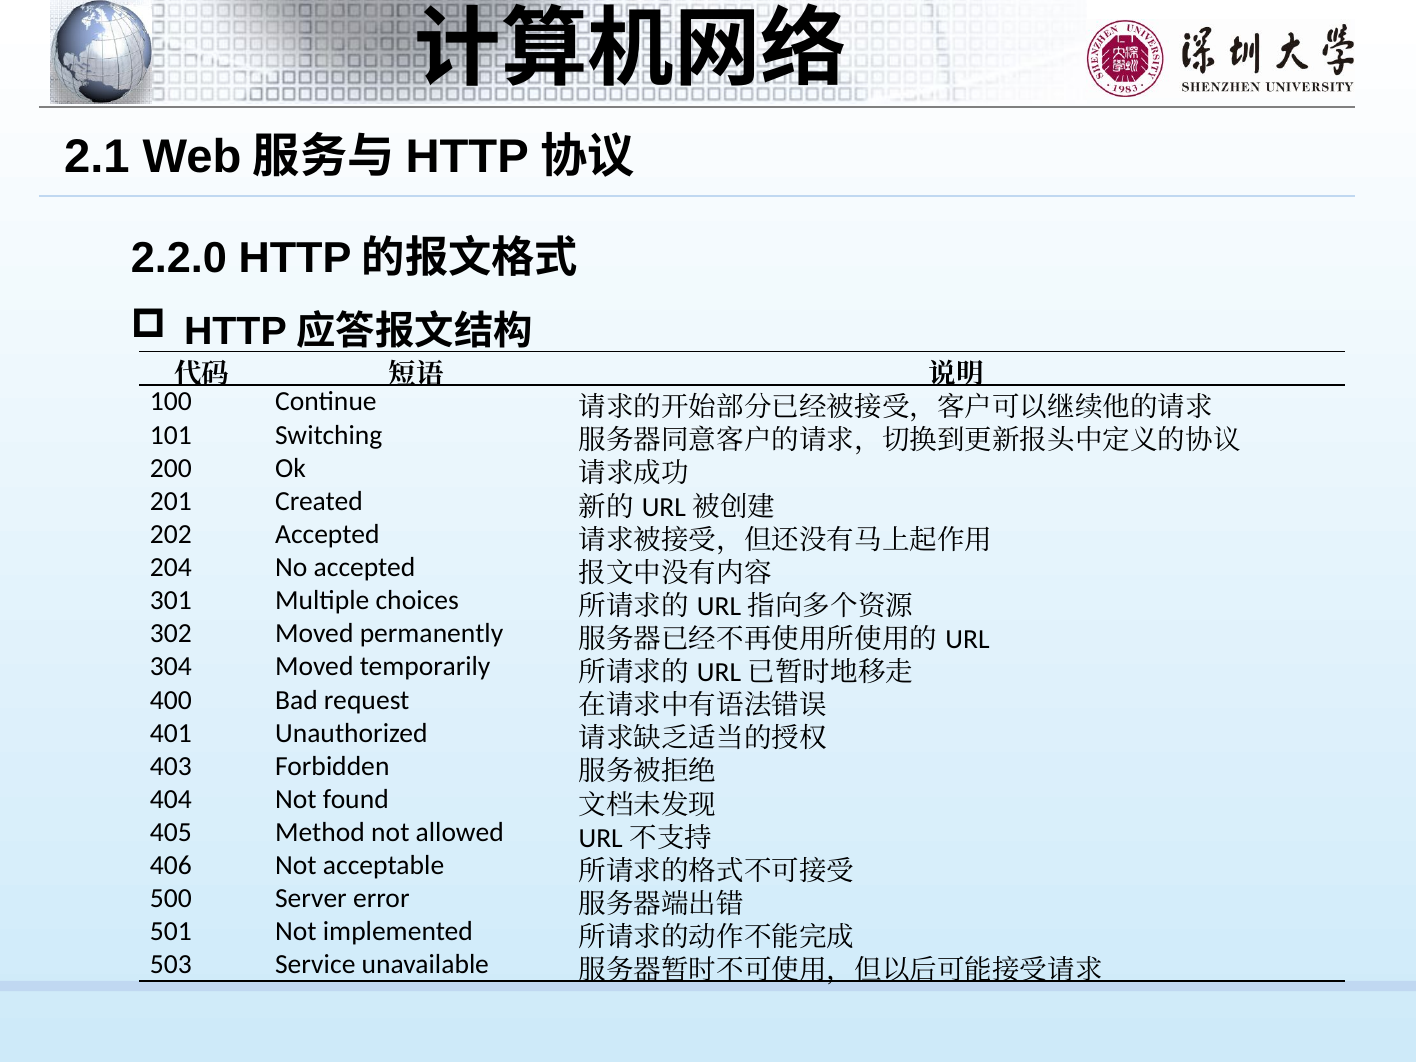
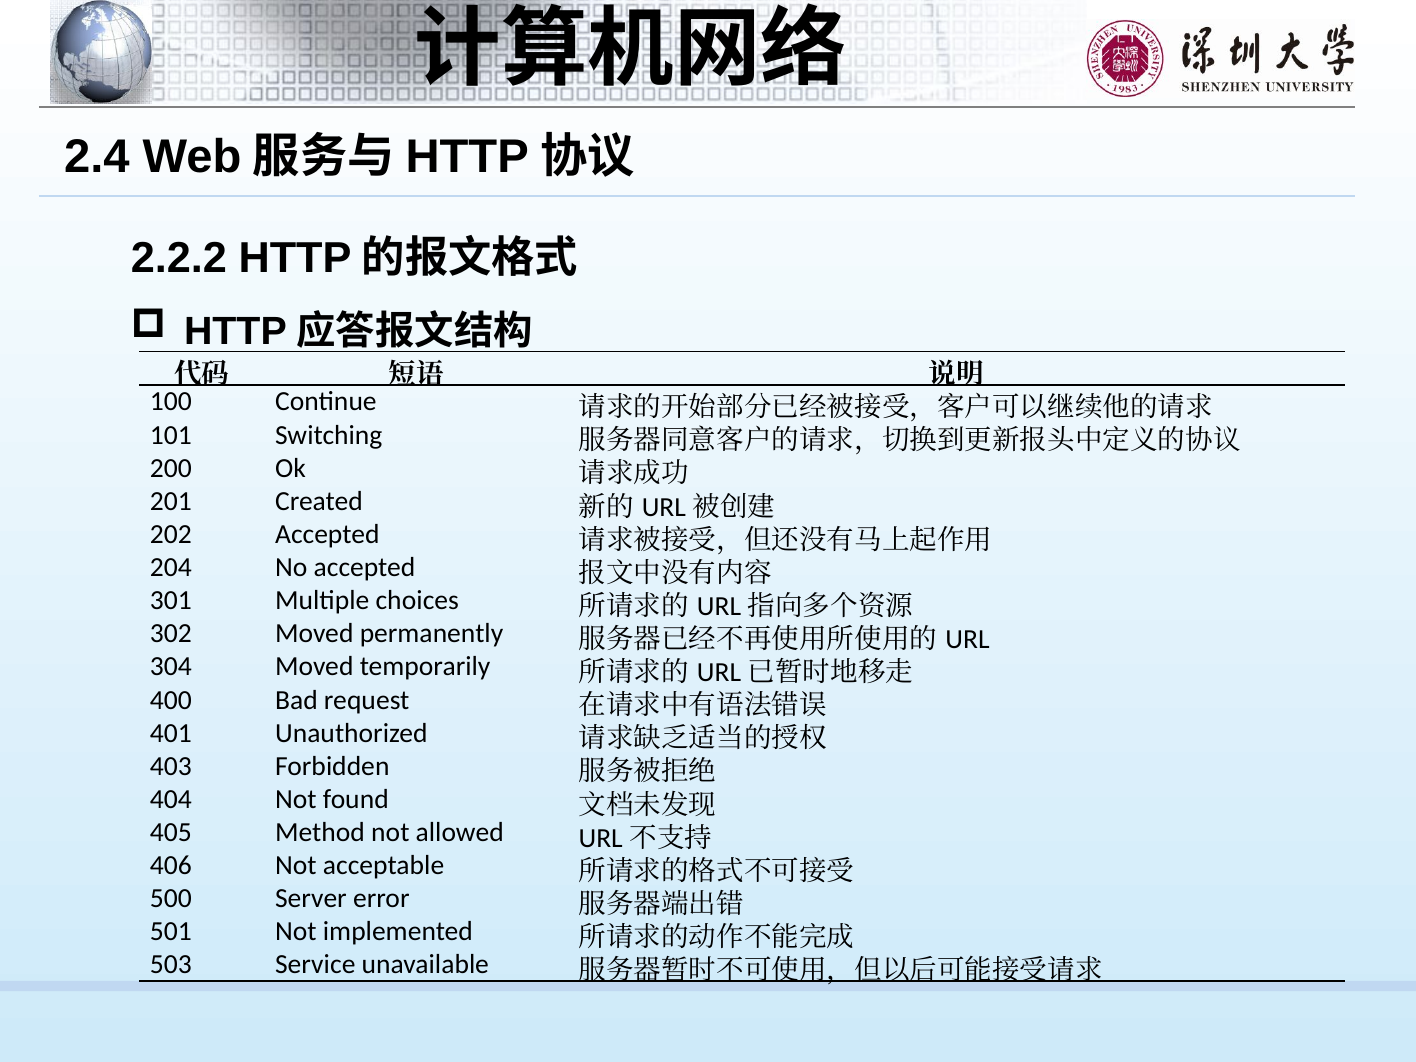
2.1: 2.1 -> 2.4 (97, 157)
2.2.0: 2.2.0 -> 2.2.2 (179, 258)
